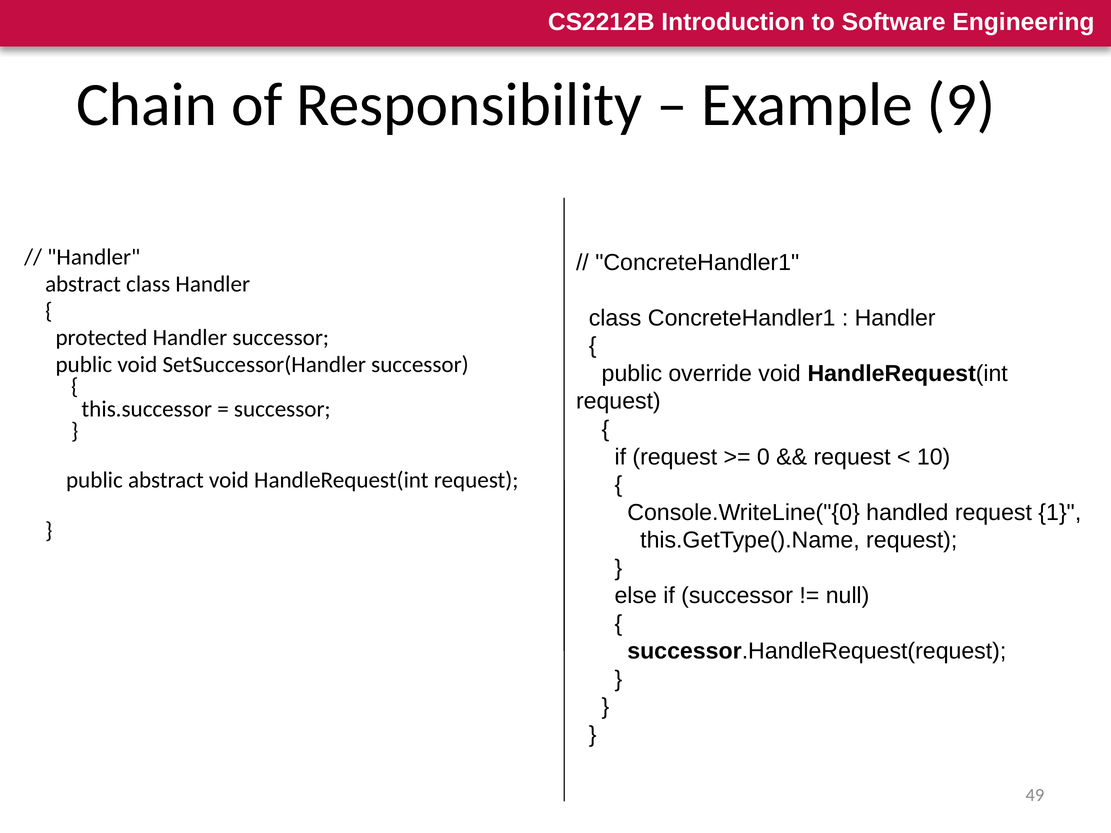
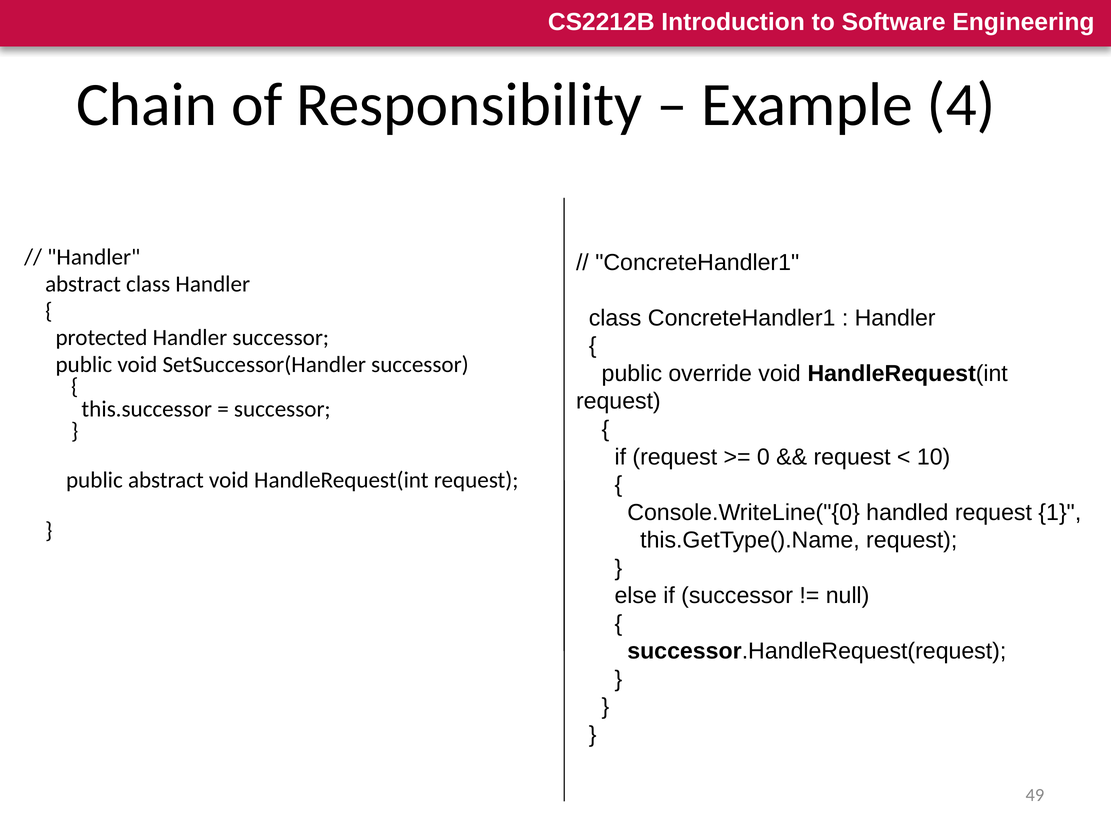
9: 9 -> 4 (961, 105)
